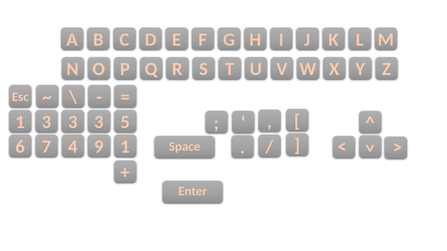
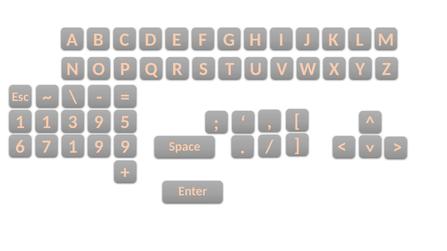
1 3: 3 -> 1 (46, 122)
3: 3 -> 9 (99, 122)
7 4: 4 -> 1 (73, 147)
9 1: 1 -> 9 (125, 147)
